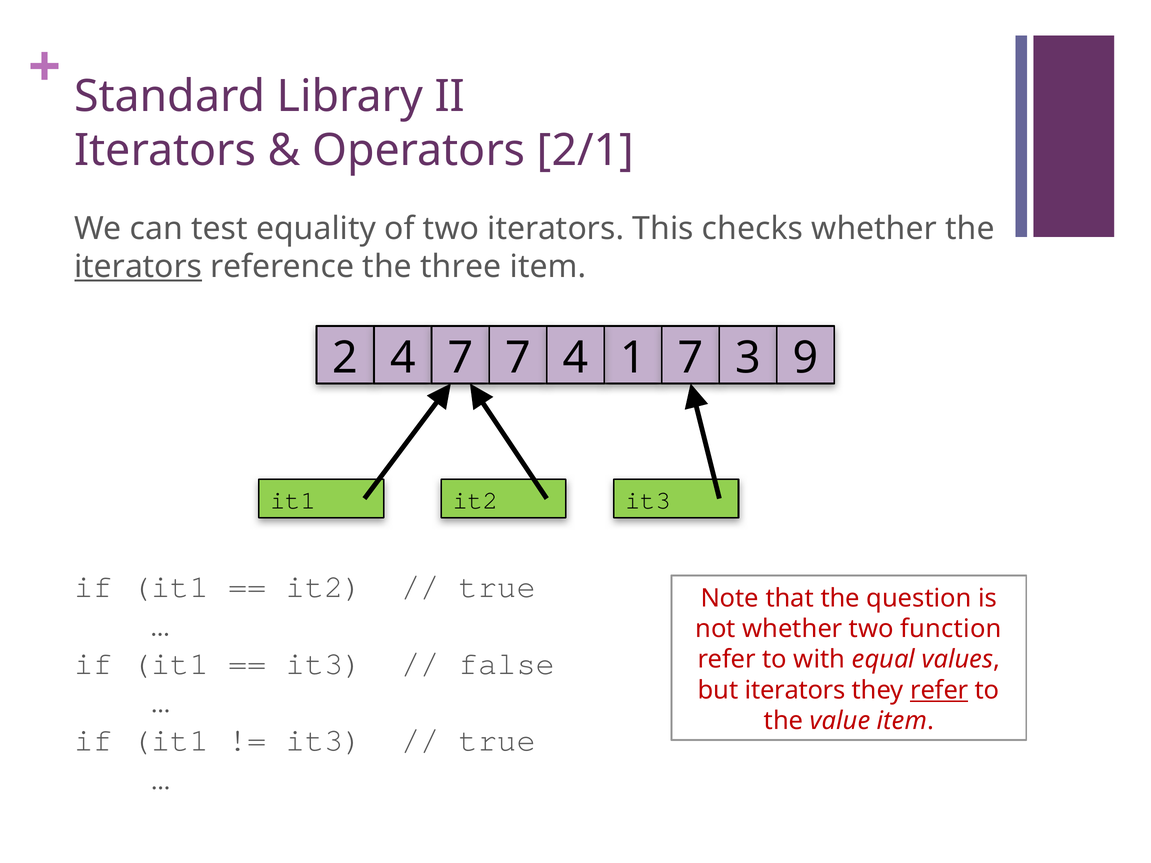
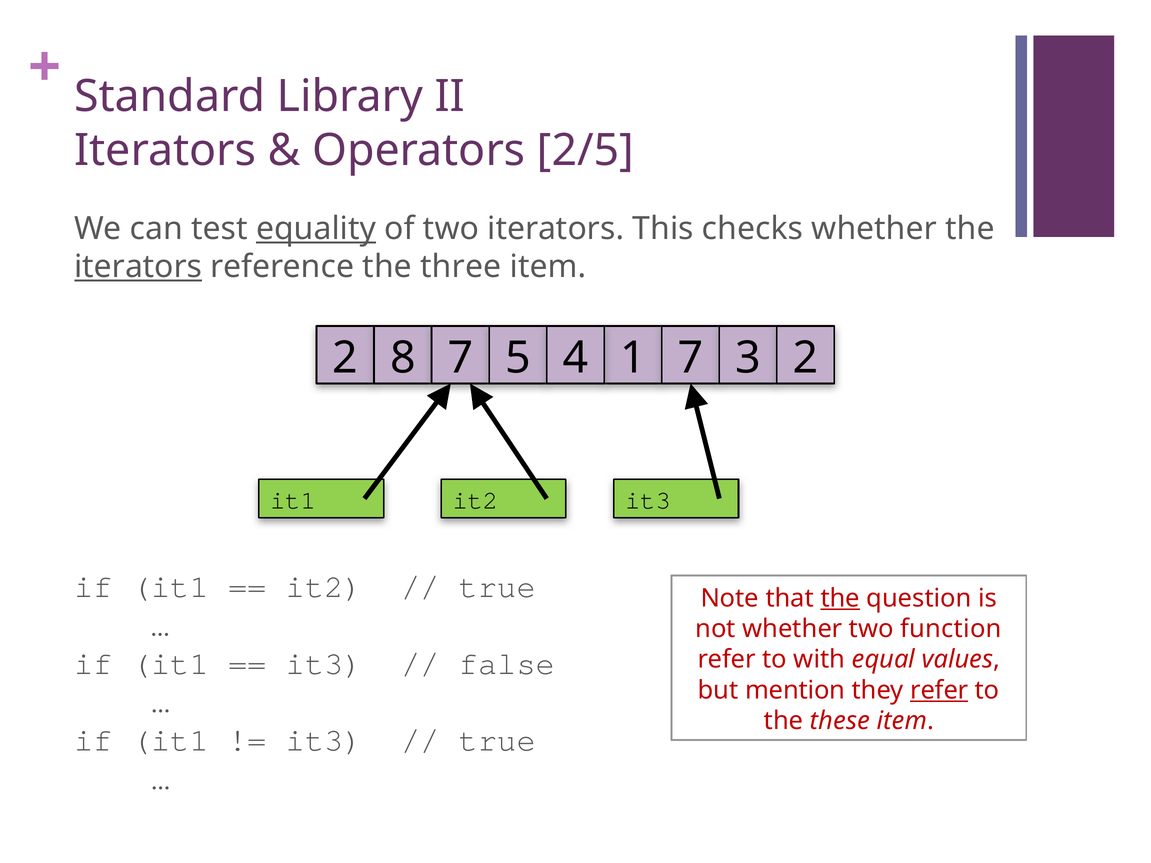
2/1: 2/1 -> 2/5 (585, 150)
equality underline: none -> present (316, 229)
2 4: 4 -> 8 (403, 358)
7 7: 7 -> 5 (518, 358)
3 9: 9 -> 2 (806, 358)
the underline: none -> present (840, 598)
but iterators: iterators -> mention (795, 690)
value: value -> these (840, 721)
